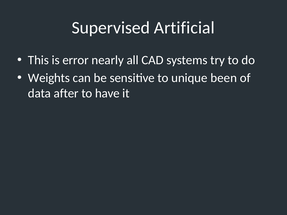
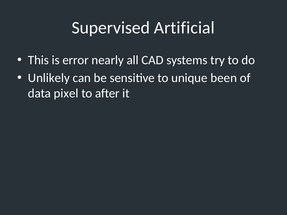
Weights: Weights -> Unlikely (49, 78)
after: after -> pixel (66, 93)
have: have -> after (107, 93)
